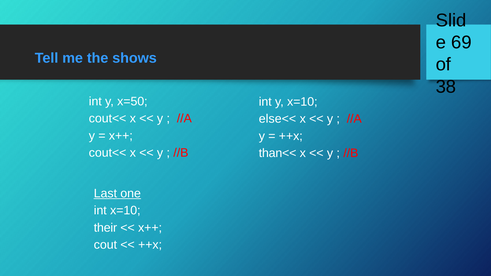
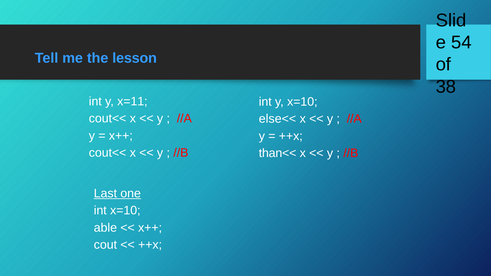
69: 69 -> 54 (461, 43)
shows: shows -> lesson (135, 58)
x=50: x=50 -> x=11 (132, 101)
their: their -> able (105, 228)
